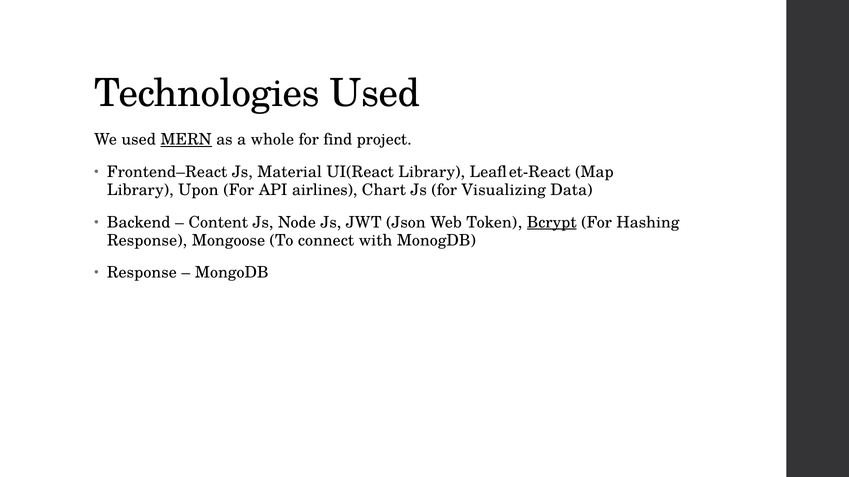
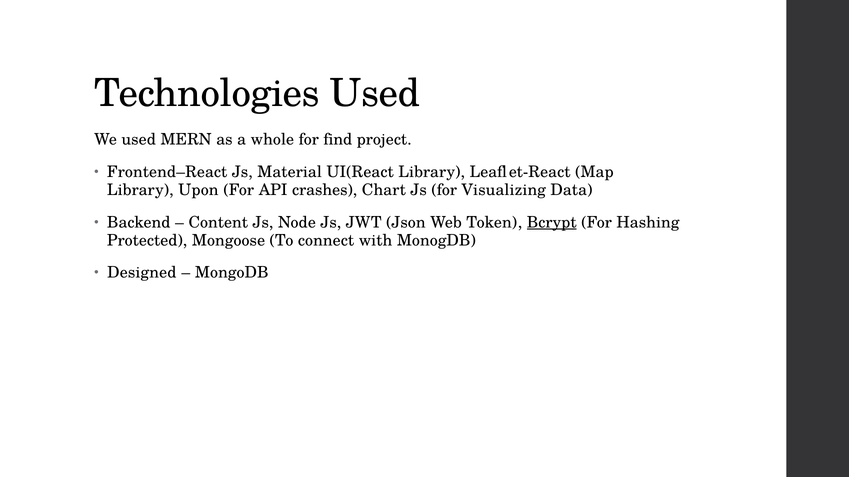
MERN underline: present -> none (186, 140)
airlines: airlines -> crashes (325, 190)
Response: Response -> Protected (147, 241)
Response: Response -> Designed (142, 273)
